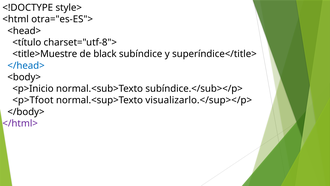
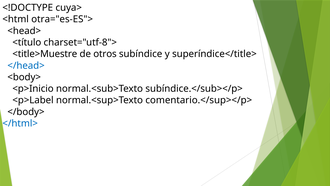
style>: style> -> cuya> (69, 8)
black: black -> otros (105, 54)
<p>Tfoot: <p>Tfoot -> <p>Label (33, 100)
visualizarlo.</sup></p>: visualizarlo.</sup></p> -> comentario.</sup></p> (199, 100)
</html> colour: purple -> blue (20, 123)
